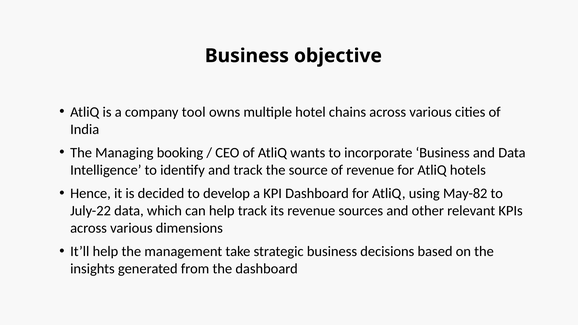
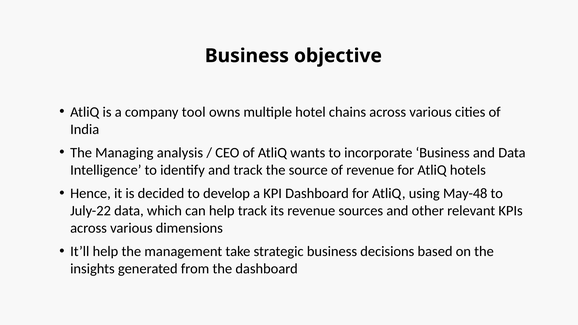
booking: booking -> analysis (180, 153)
May-82: May-82 -> May-48 (465, 193)
